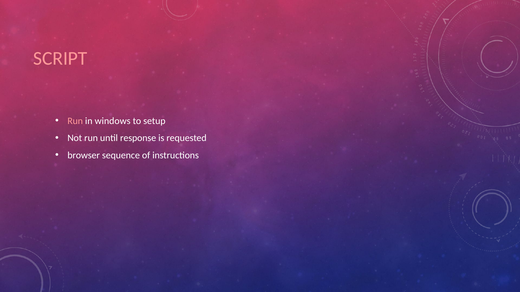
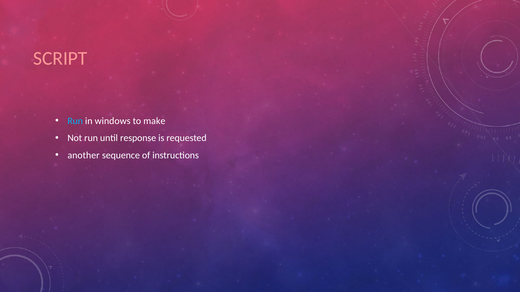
Run colour: pink -> light blue (75, 121)
setup: setup -> make (154, 121)
browser: browser -> another (84, 155)
